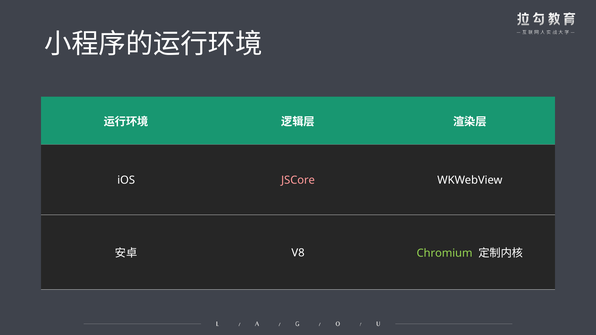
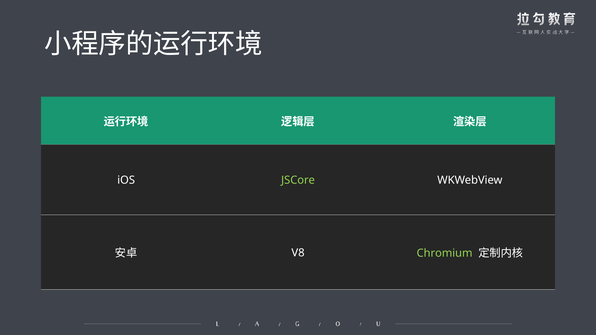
JSCore colour: pink -> light green (298, 180)
